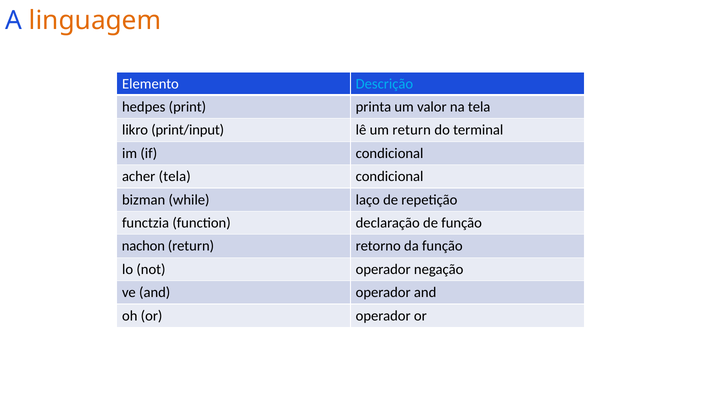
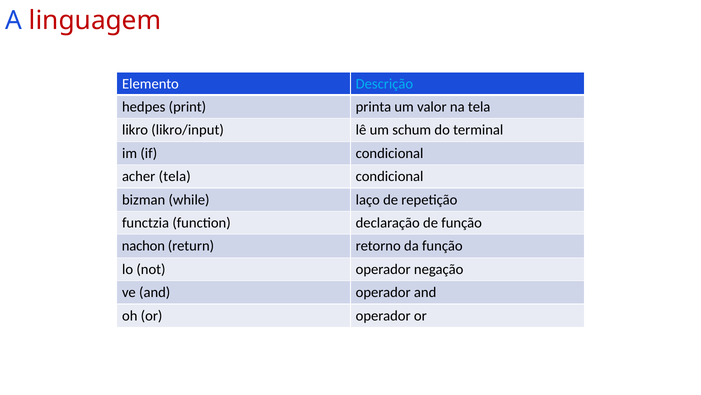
linguagem colour: orange -> red (95, 21)
print/input: print/input -> likro/input (188, 130)
um return: return -> schum (412, 130)
